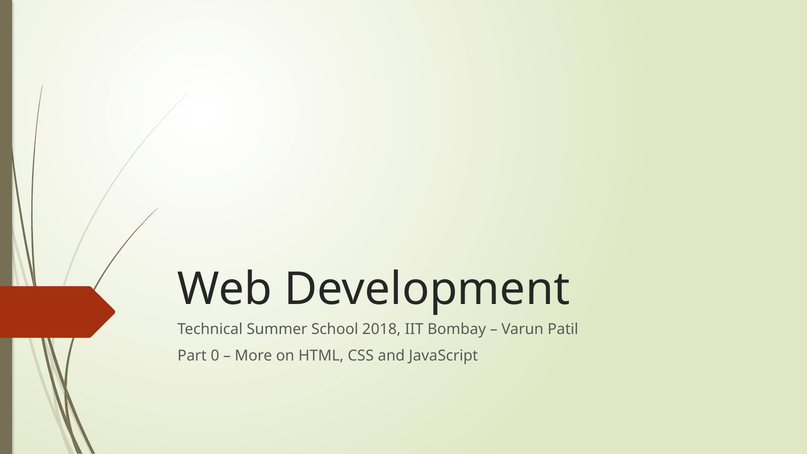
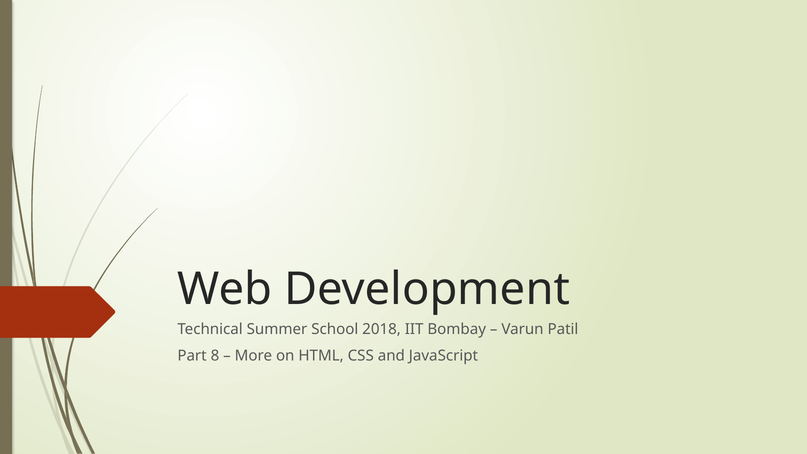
0: 0 -> 8 (215, 356)
